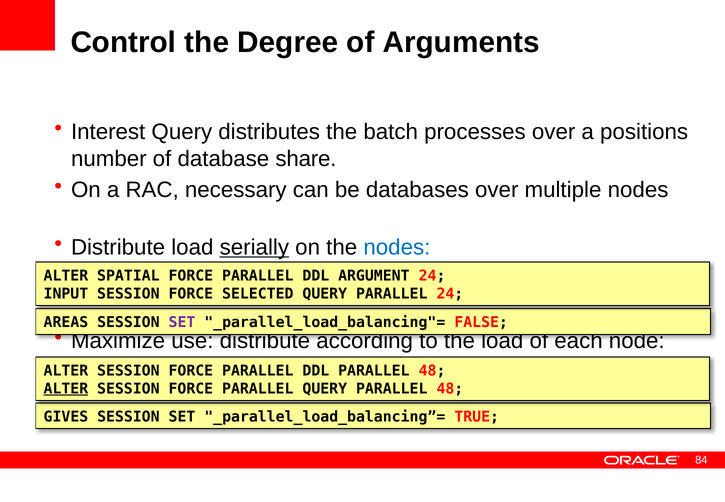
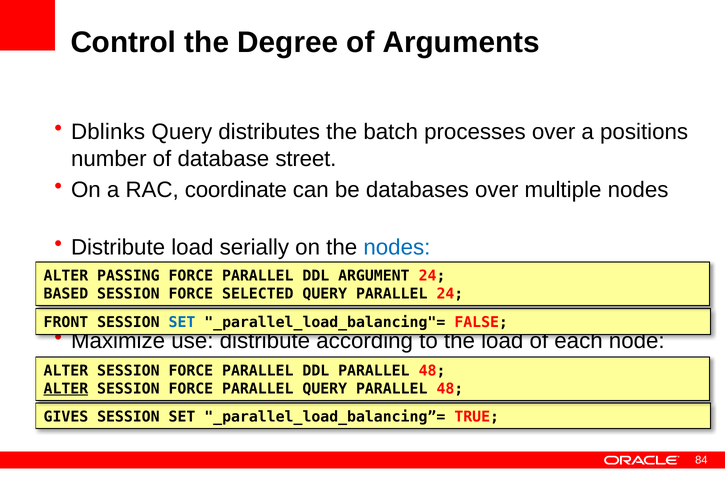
Interest: Interest -> Dblinks (108, 132)
share: share -> street (306, 159)
necessary: necessary -> coordinate (236, 190)
serially underline: present -> none (254, 247)
SPATIAL: SPATIAL -> PASSING (128, 276)
INPUT: INPUT -> BASED (66, 294)
AREAS: AREAS -> FRONT (66, 323)
SET colour: purple -> blue (182, 323)
